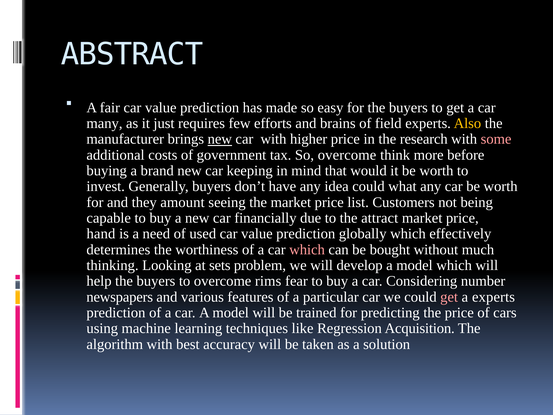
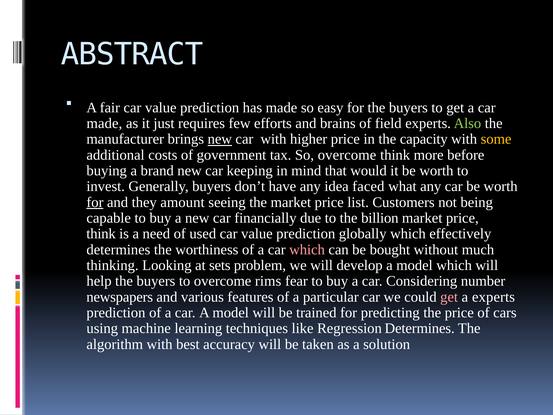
many: many -> made (104, 123)
Also colour: yellow -> light green (467, 123)
research: research -> capacity (424, 139)
some colour: pink -> yellow (496, 139)
idea could: could -> faced (368, 186)
for underline: none -> present (95, 202)
attract: attract -> billion (380, 218)
hand: hand -> think (101, 234)
Regression Acquisition: Acquisition -> Determines (420, 328)
